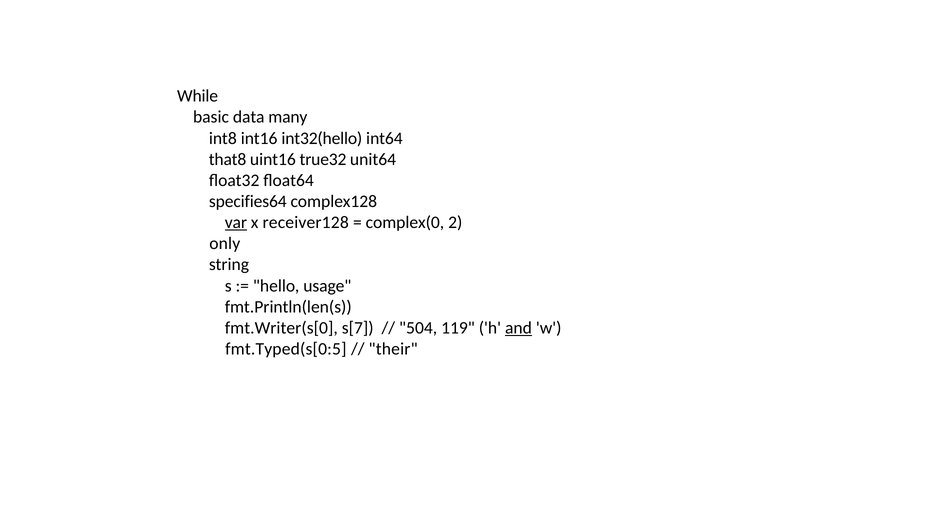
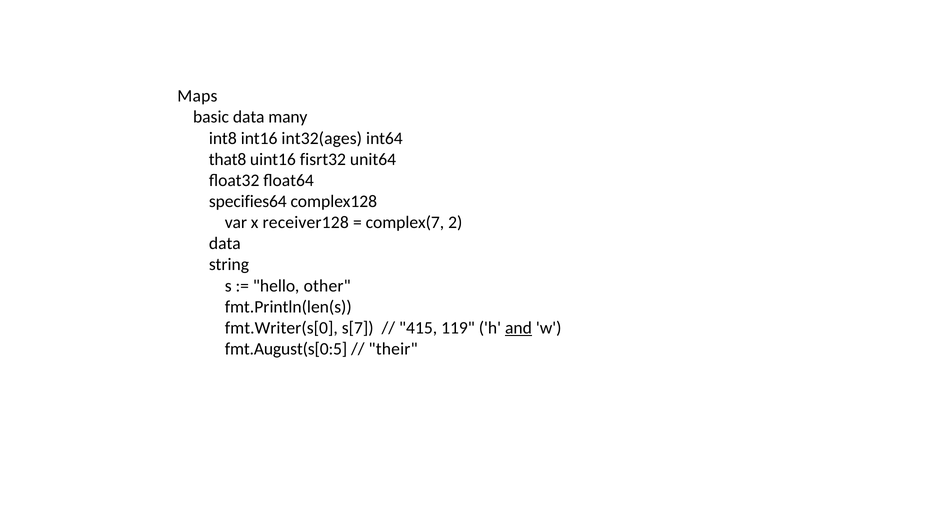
While: While -> Maps (197, 96)
int32(hello: int32(hello -> int32(ages (322, 138)
true32: true32 -> fisrt32 (323, 159)
var underline: present -> none (236, 223)
complex(0: complex(0 -> complex(7 (405, 223)
only: only -> data (225, 244)
usage: usage -> other (327, 286)
504: 504 -> 415 (418, 328)
fmt.Typed(s[0:5: fmt.Typed(s[0:5 -> fmt.August(s[0:5 (286, 349)
